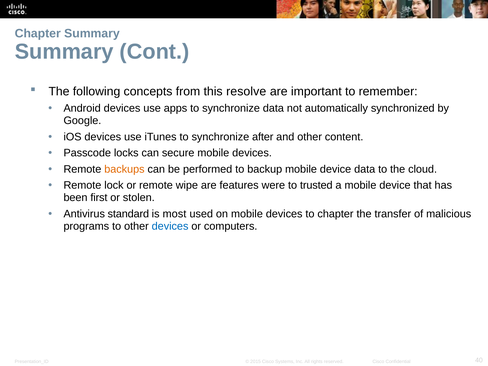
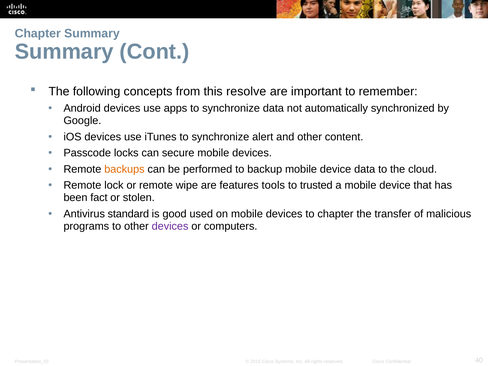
after: after -> alert (263, 137)
were: were -> tools (273, 185)
first: first -> fact (99, 198)
most: most -> good (175, 214)
devices colour: blue -> purple (170, 226)
